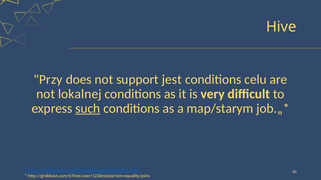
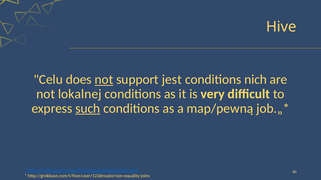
Przy: Przy -> Celu (48, 80)
not underline: none -> present (104, 80)
celu: celu -> nich (256, 80)
map/starym: map/starym -> map/pewną (220, 109)
